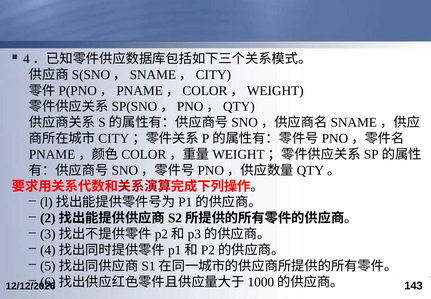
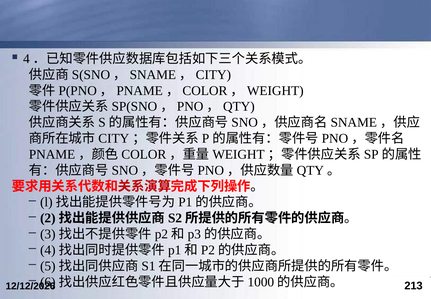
143: 143 -> 213 (414, 285)
